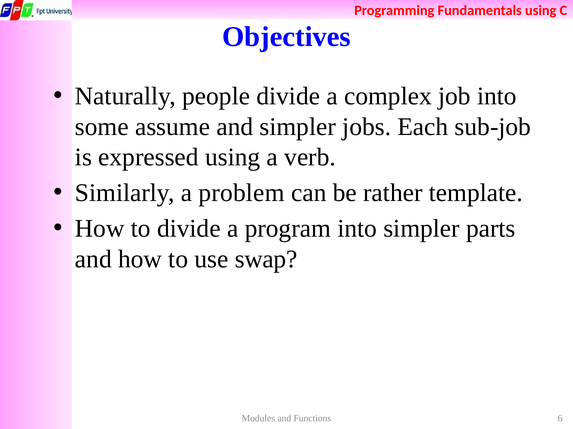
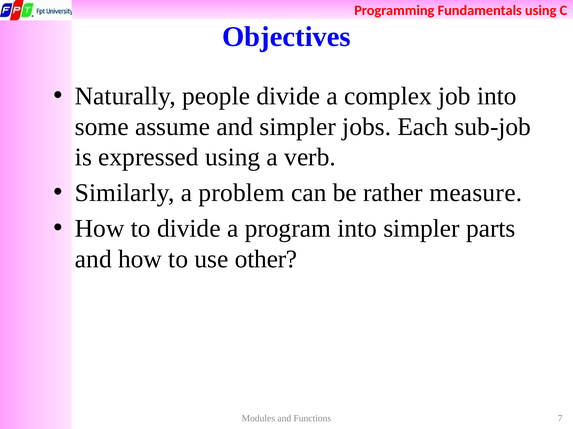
template: template -> measure (476, 193)
swap: swap -> other (266, 260)
6: 6 -> 7 (560, 419)
